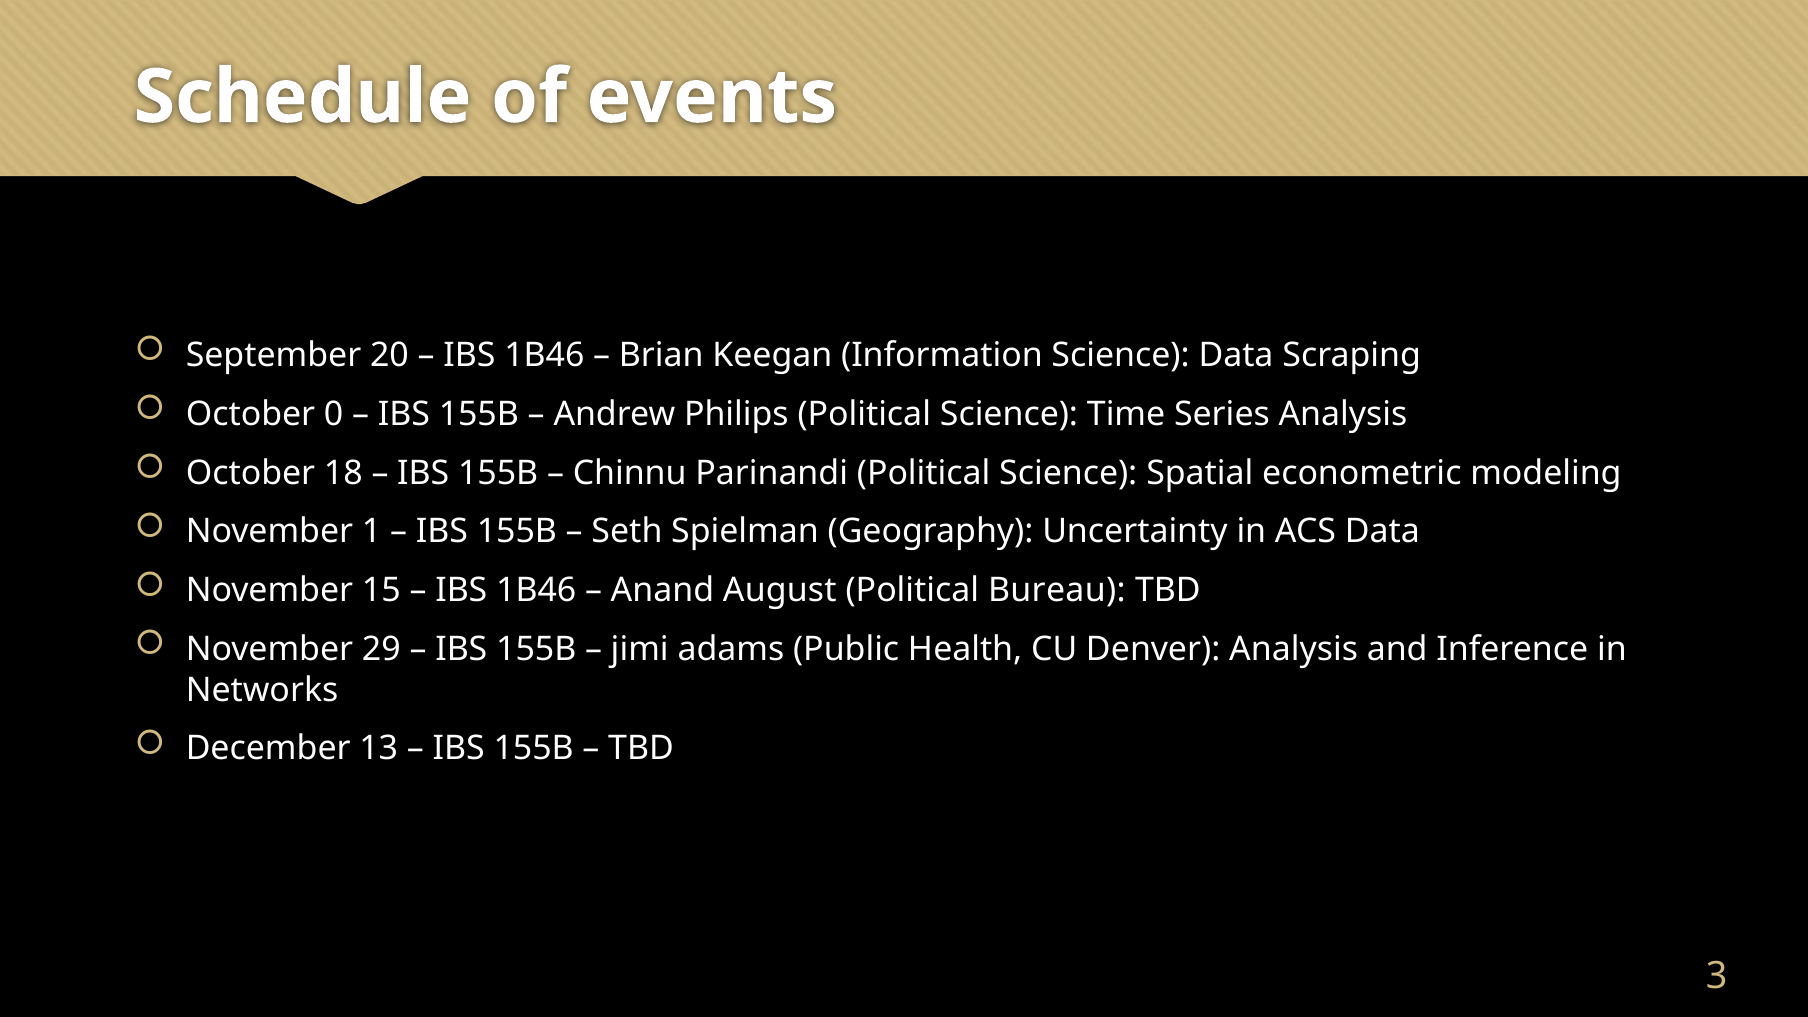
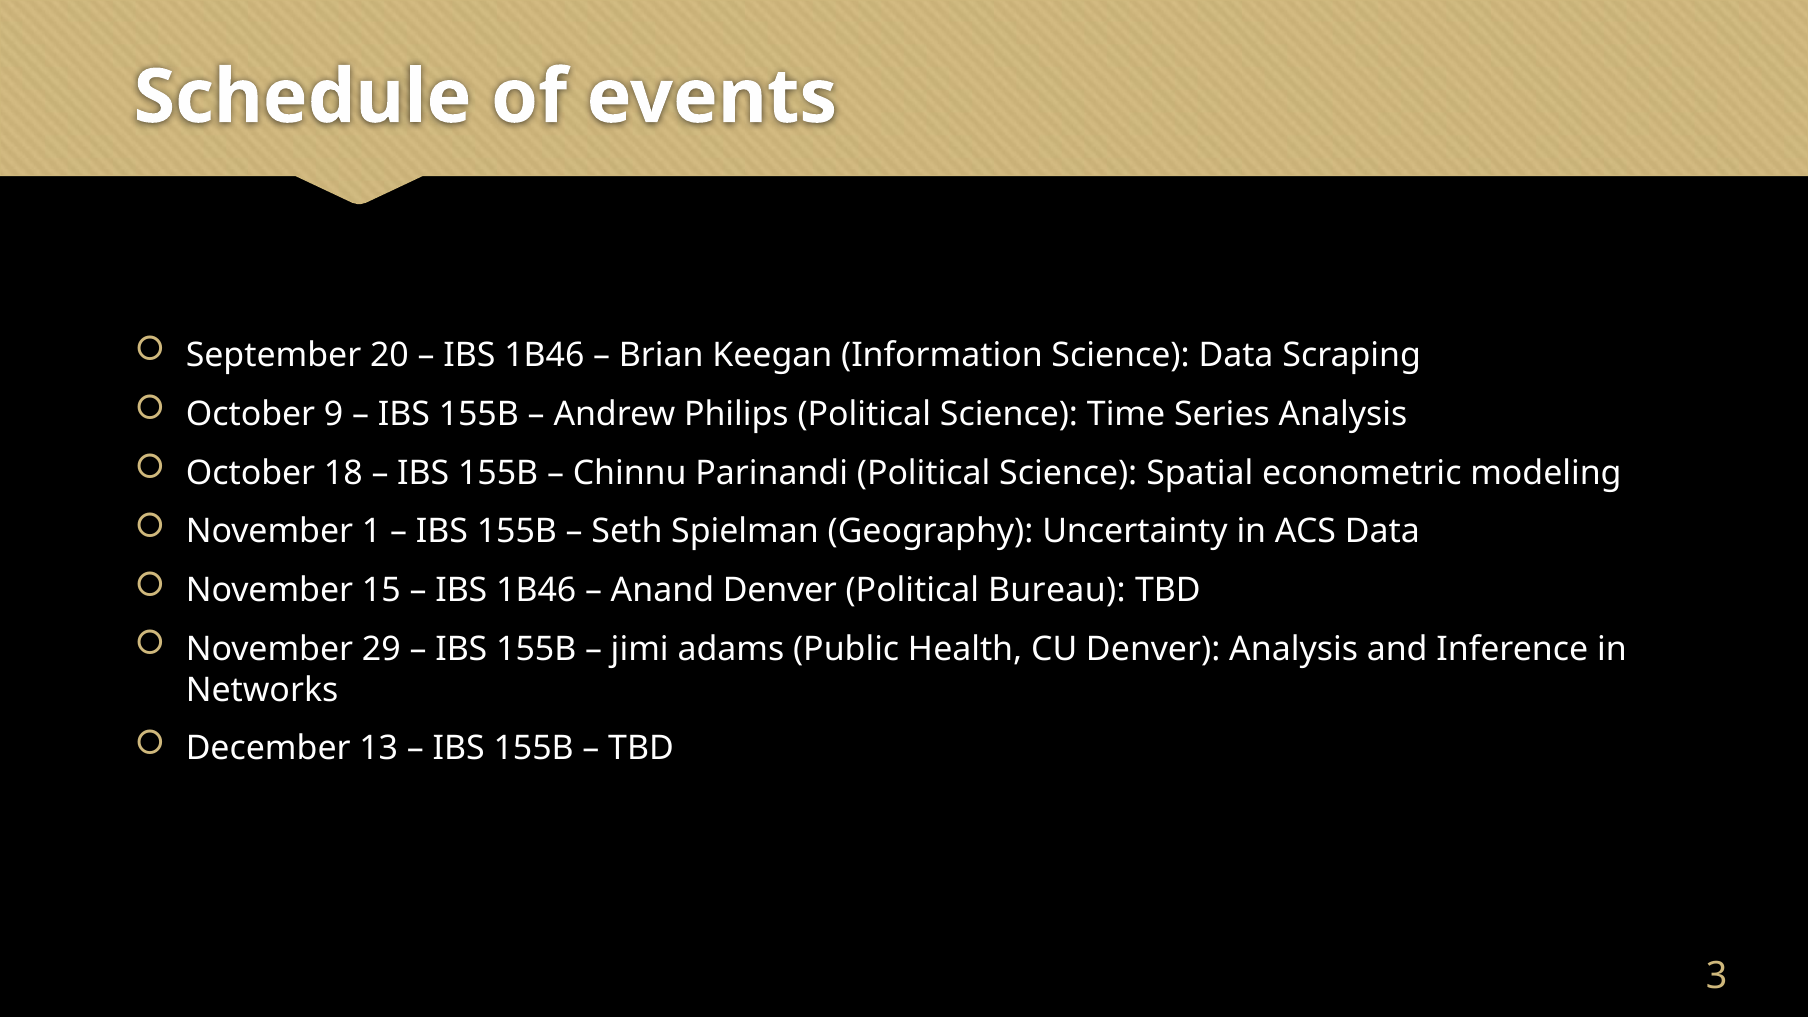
0: 0 -> 9 (334, 414)
Anand August: August -> Denver (780, 590)
